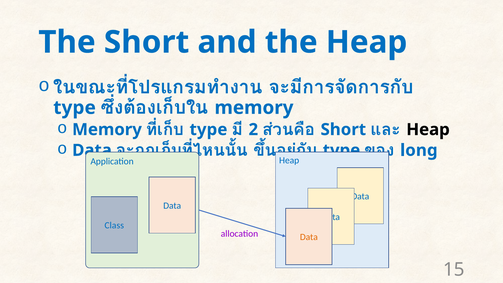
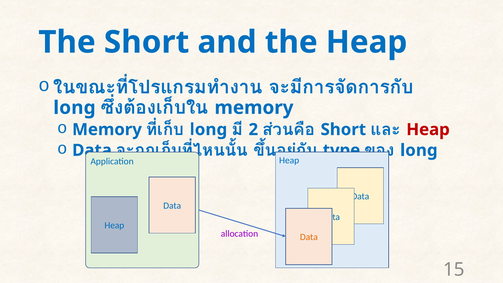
type: type -> long (75, 108)
type: type -> long (208, 130)
Heap colour: black -> red (428, 130)
Class: Class -> Heap (114, 225)
